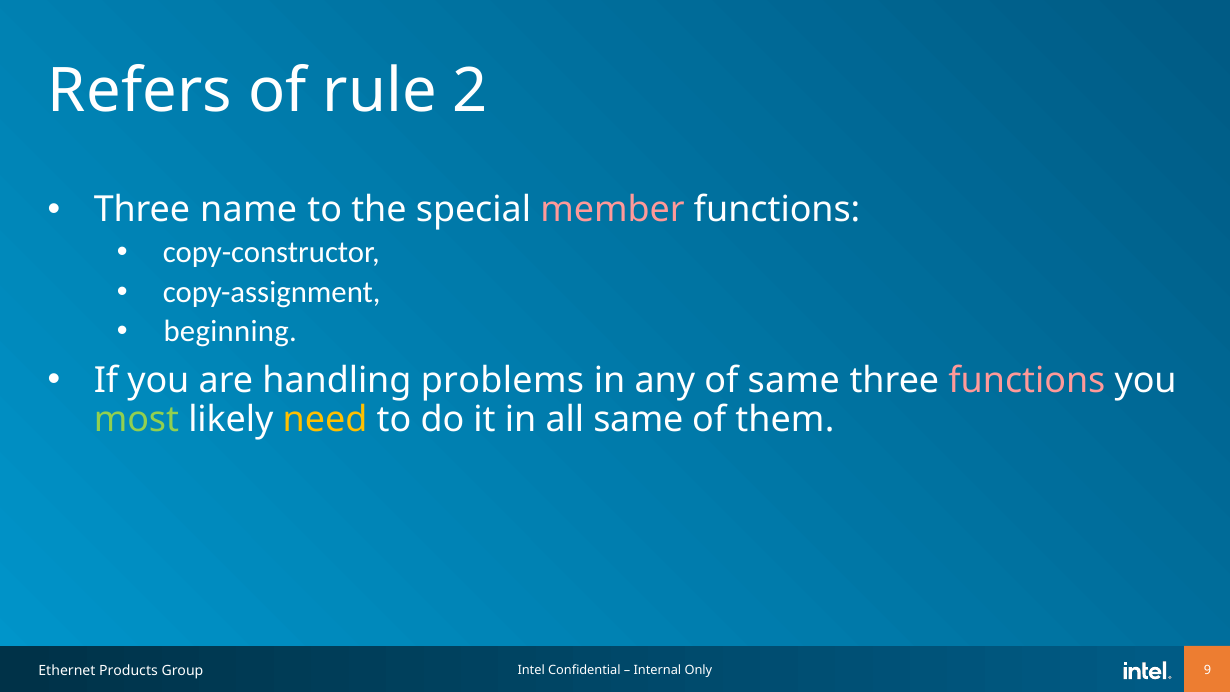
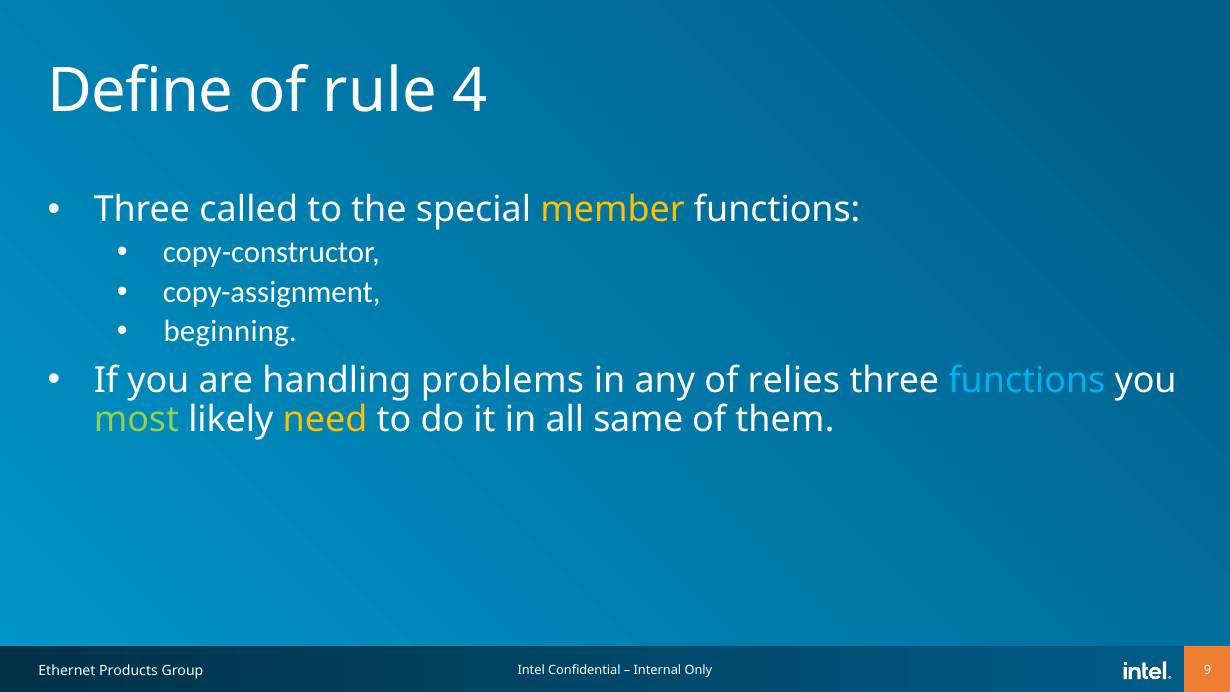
Refers: Refers -> Define (140, 91)
2: 2 -> 4 (470, 91)
name: name -> called (249, 210)
member colour: pink -> yellow (612, 210)
of same: same -> relies (794, 380)
functions colour: pink -> light blue (1027, 380)
